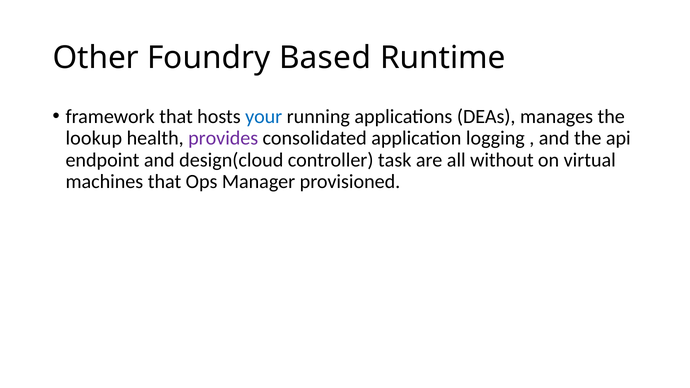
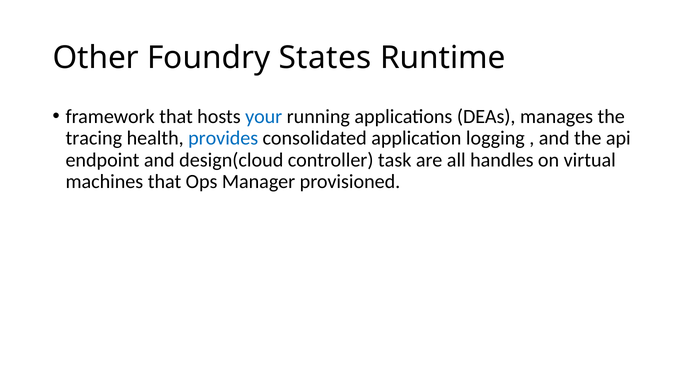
Based: Based -> States (325, 58)
lookup: lookup -> tracing (94, 138)
provides colour: purple -> blue (223, 138)
without: without -> handles (502, 160)
